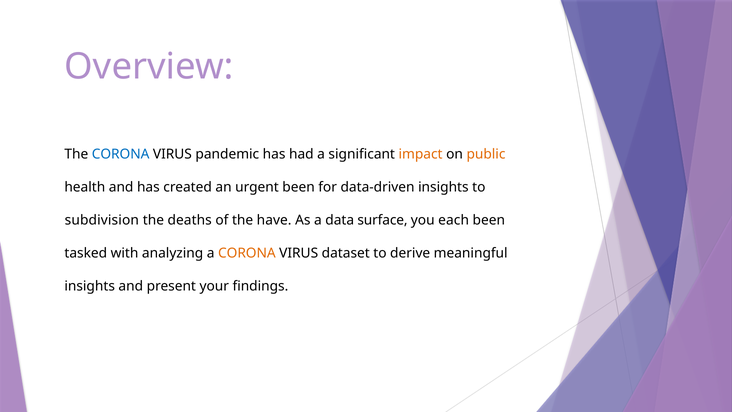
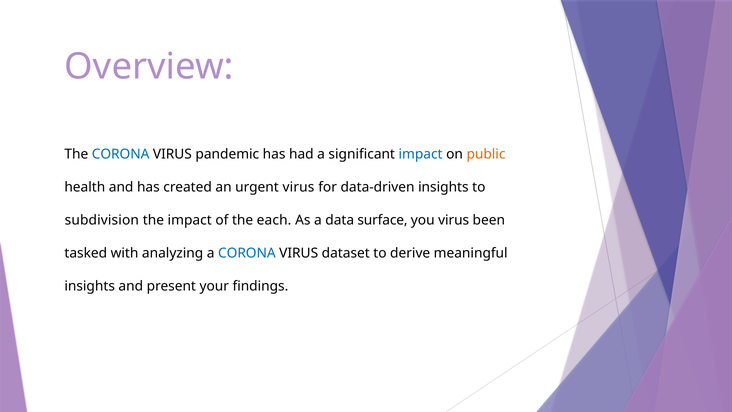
impact colour: orange -> blue (421, 154)
urgent been: been -> virus (298, 187)
the deaths: deaths -> impact (190, 220)
have: have -> each (274, 220)
you each: each -> virus (454, 220)
CORONA colour: orange -> blue (247, 253)
